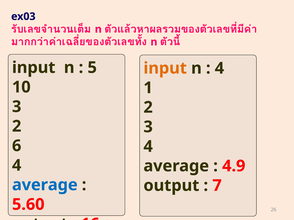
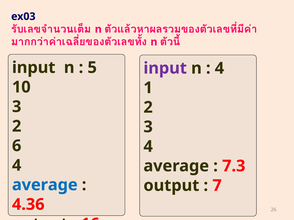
input colour: orange -> purple (165, 68)
4.9: 4.9 -> 7.3 (234, 166)
5.60: 5.60 -> 4.36 (28, 205)
